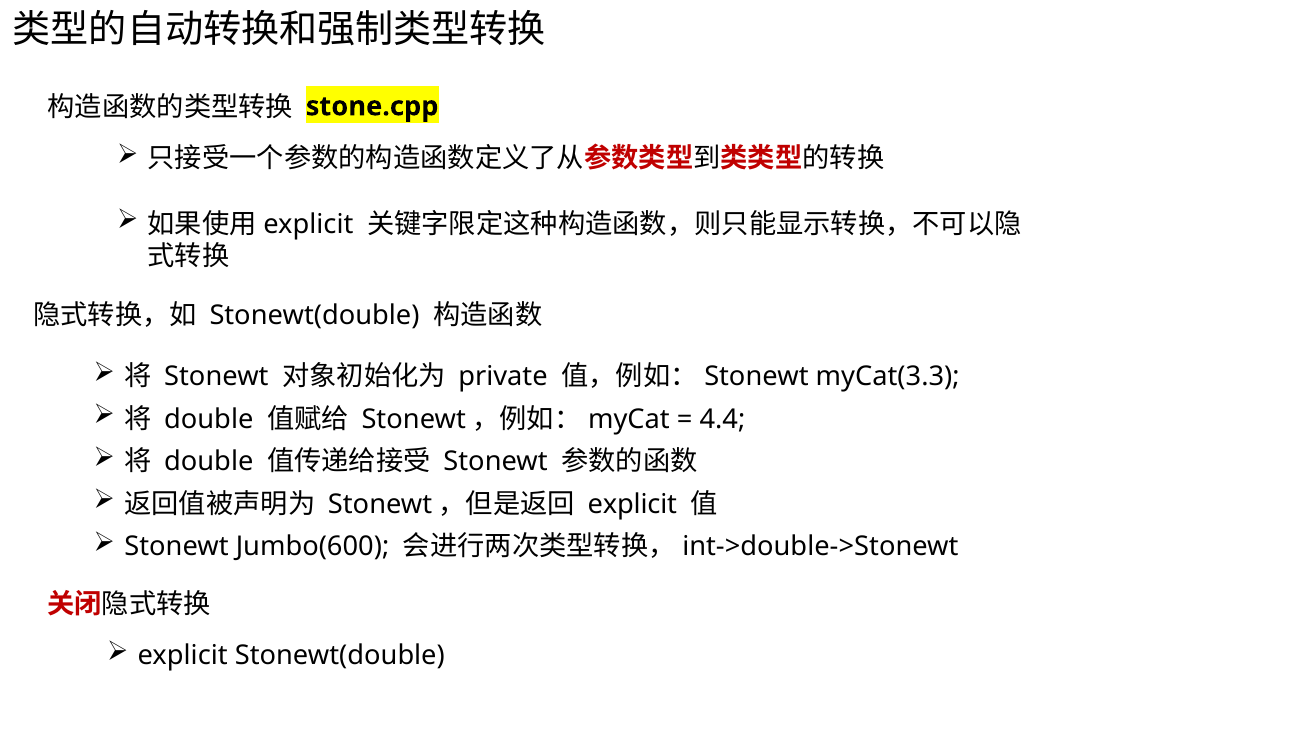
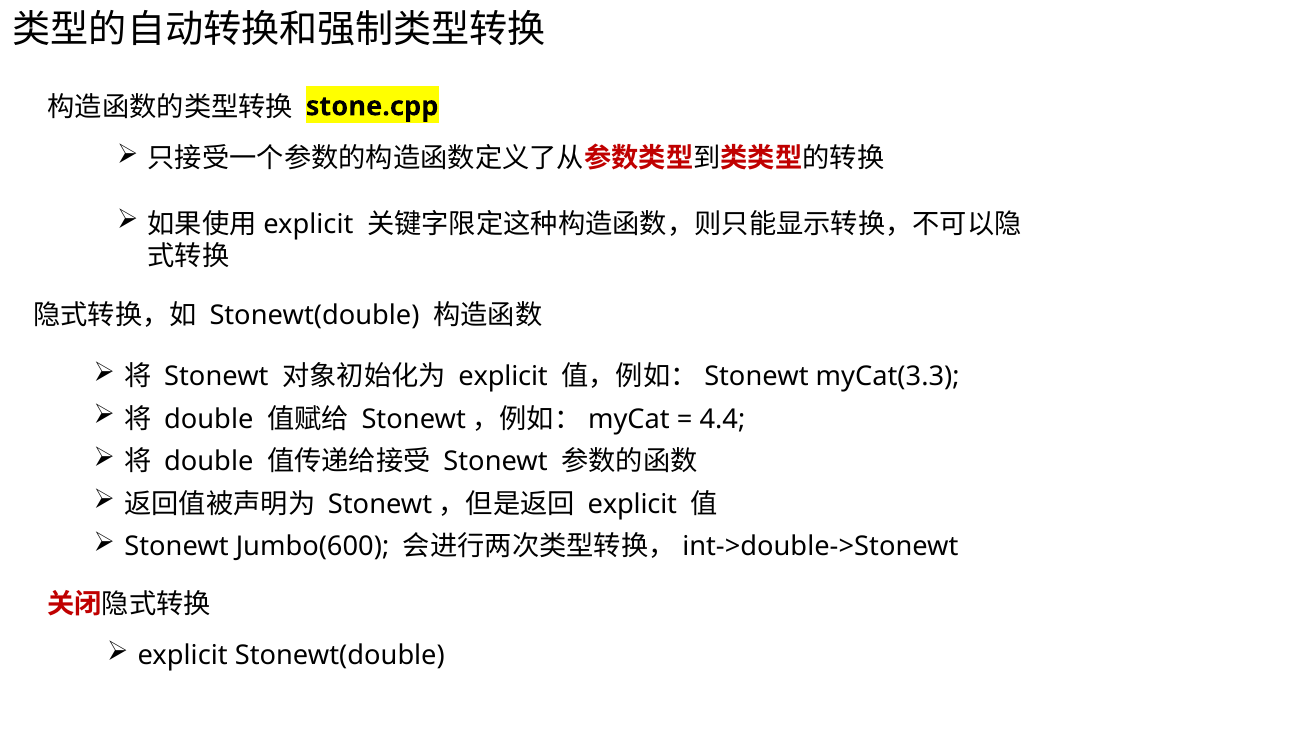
private: private -> explicit (503, 377)
